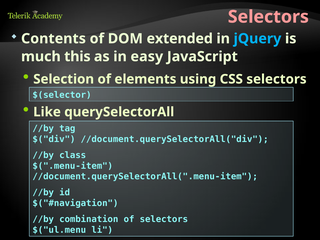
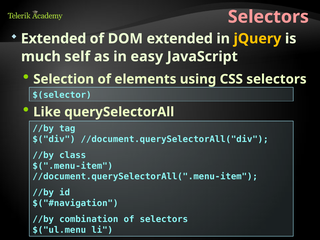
Contents: Contents -> Extended (54, 39)
jQuery colour: light blue -> yellow (257, 39)
this: this -> self (77, 57)
